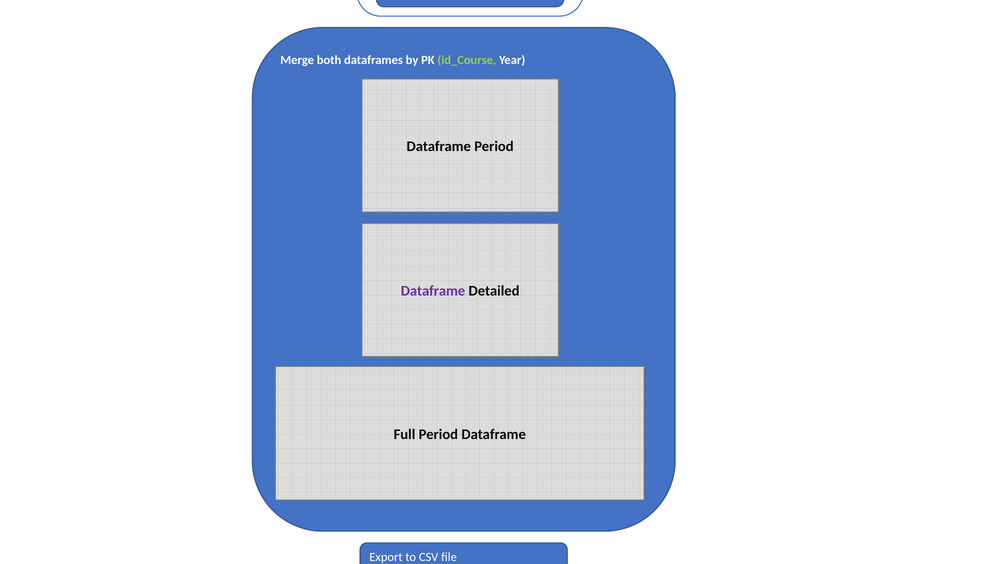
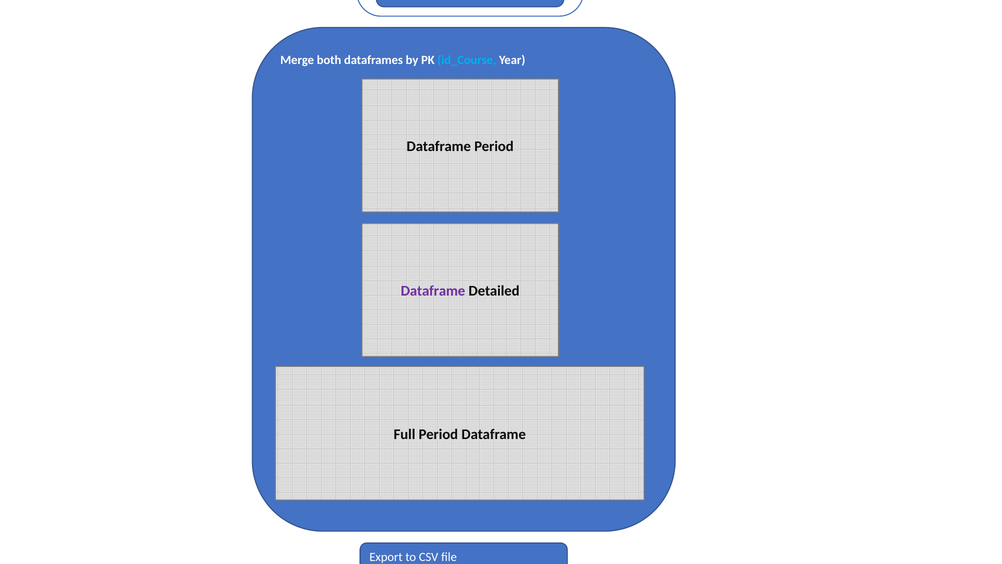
id_Course colour: light green -> light blue (467, 60)
